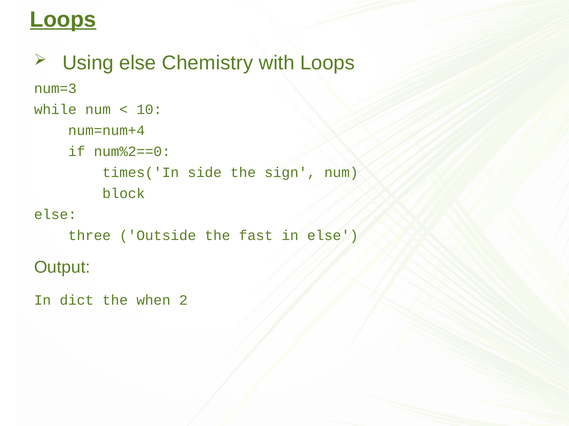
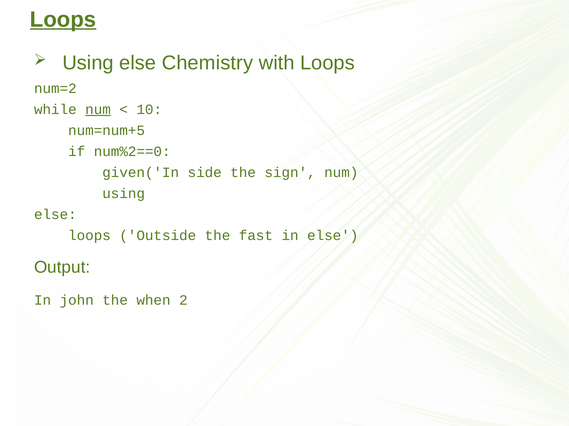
num=3: num=3 -> num=2 (55, 89)
num underline: none -> present (98, 110)
num=num+4: num=num+4 -> num=num+5 (107, 131)
times('In: times('In -> given('In (141, 173)
block: block -> using (124, 194)
three: three -> loops (89, 236)
dict: dict -> john (77, 301)
